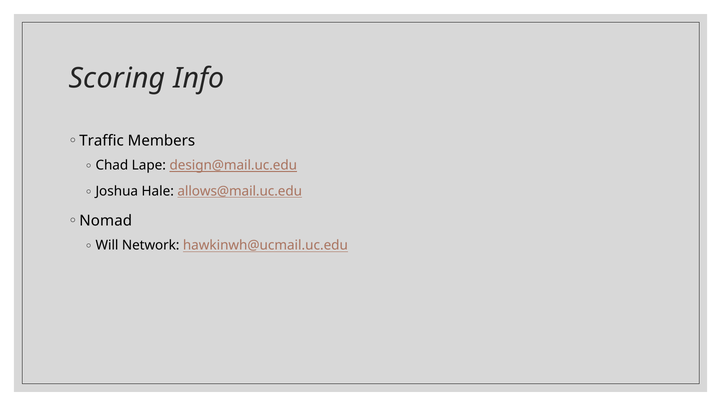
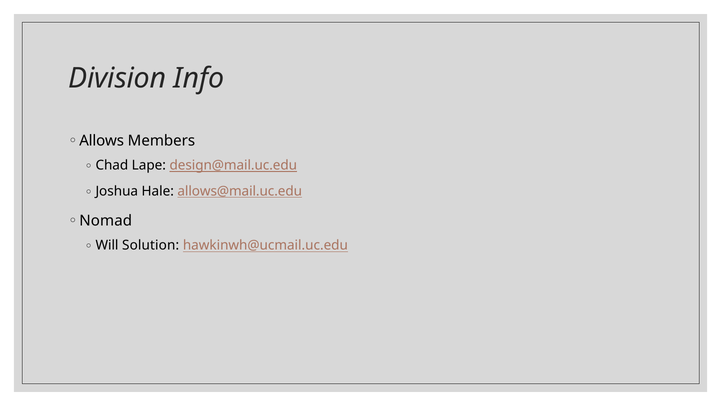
Scoring: Scoring -> Division (117, 78)
Traffic: Traffic -> Allows (102, 141)
Network: Network -> Solution (151, 245)
